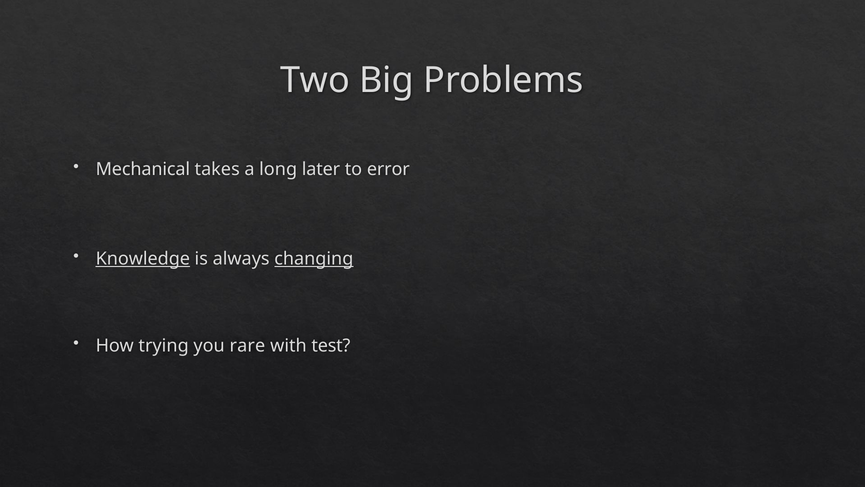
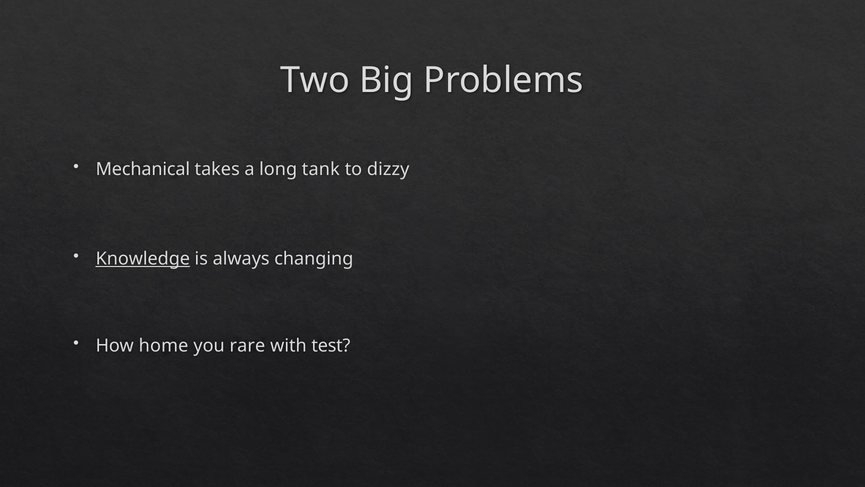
later: later -> tank (321, 169)
error: error -> dizzy (388, 169)
changing underline: present -> none (314, 258)
trying: trying -> home (164, 345)
